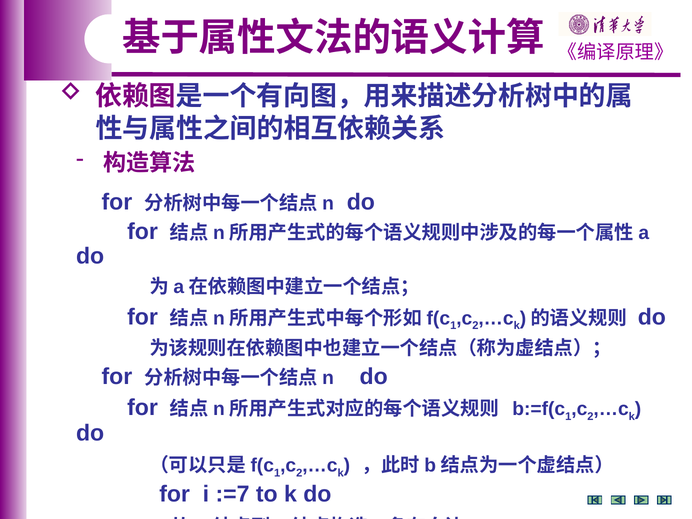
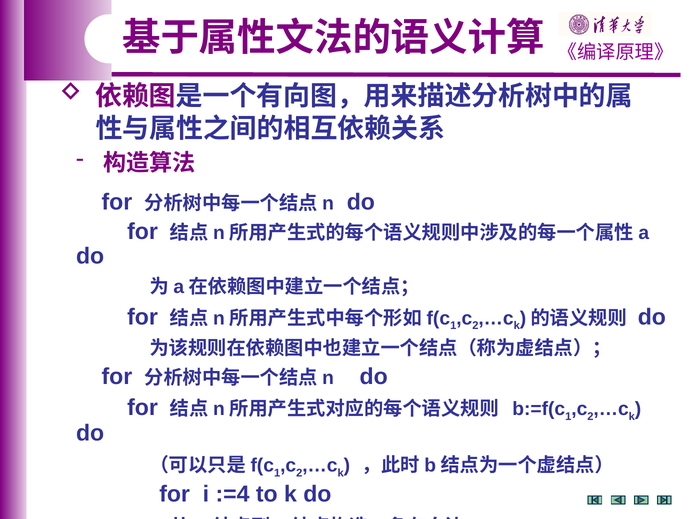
:=7: :=7 -> :=4 (233, 494)
